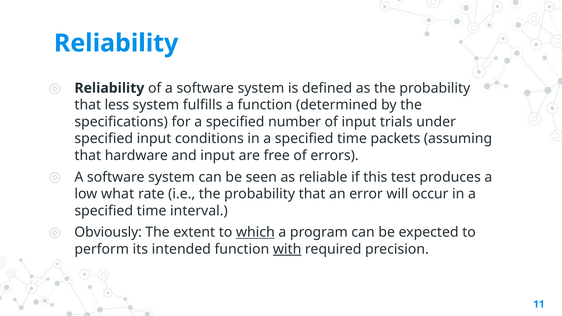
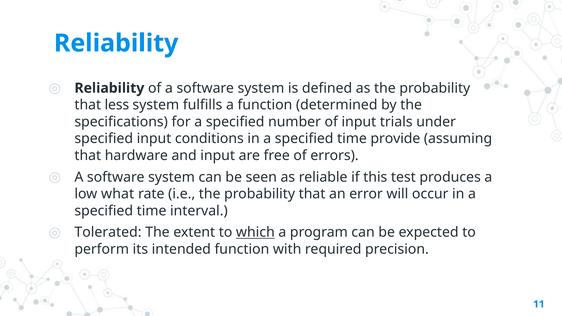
packets: packets -> provide (395, 139)
Obviously: Obviously -> Tolerated (108, 232)
with underline: present -> none (287, 249)
